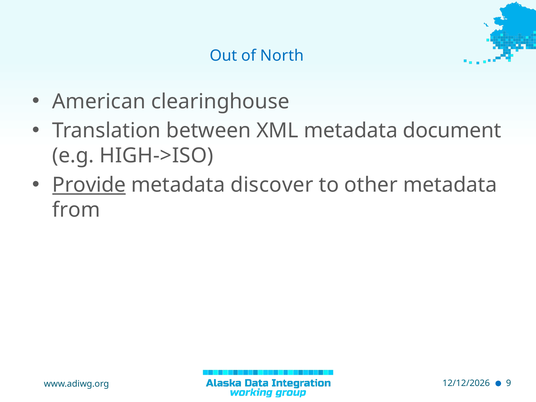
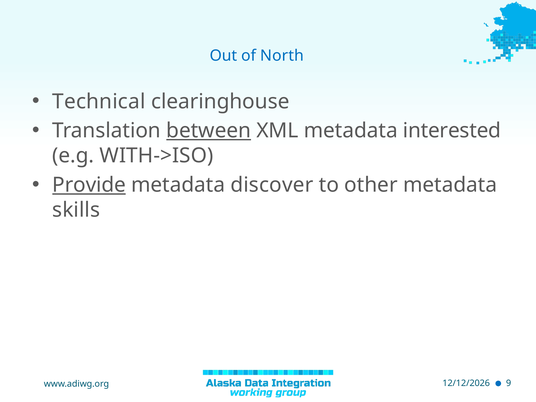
American: American -> Technical (99, 102)
between underline: none -> present (209, 131)
document: document -> interested (452, 131)
HIGH->ISO: HIGH->ISO -> WITH->ISO (156, 156)
from: from -> skills (76, 210)
